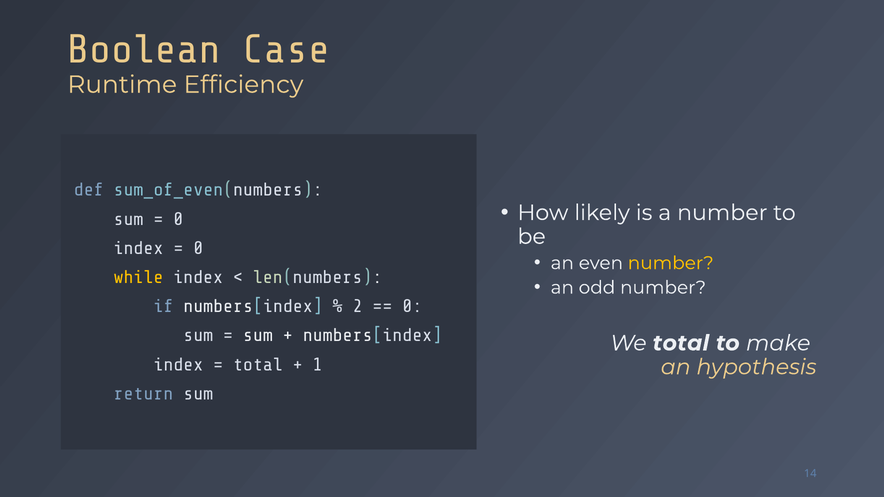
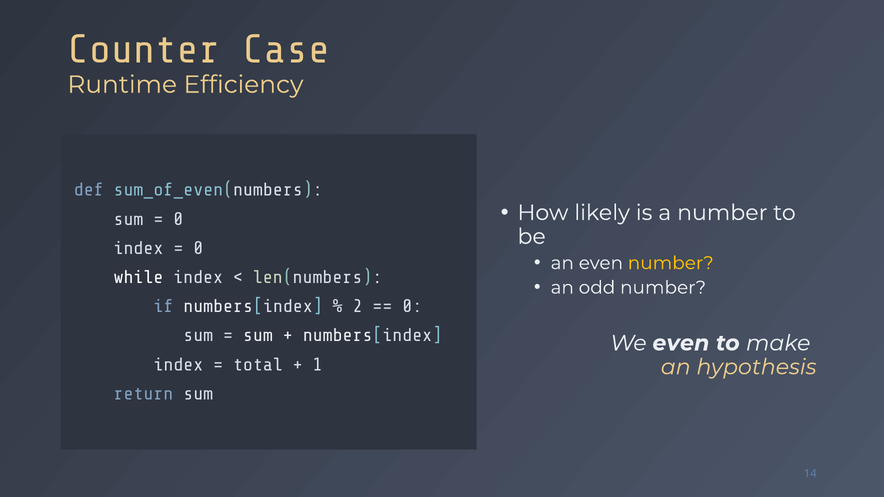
Boolean: Boolean -> Counter (144, 49)
while colour: yellow -> white (138, 277)
We total: total -> even (681, 343)
